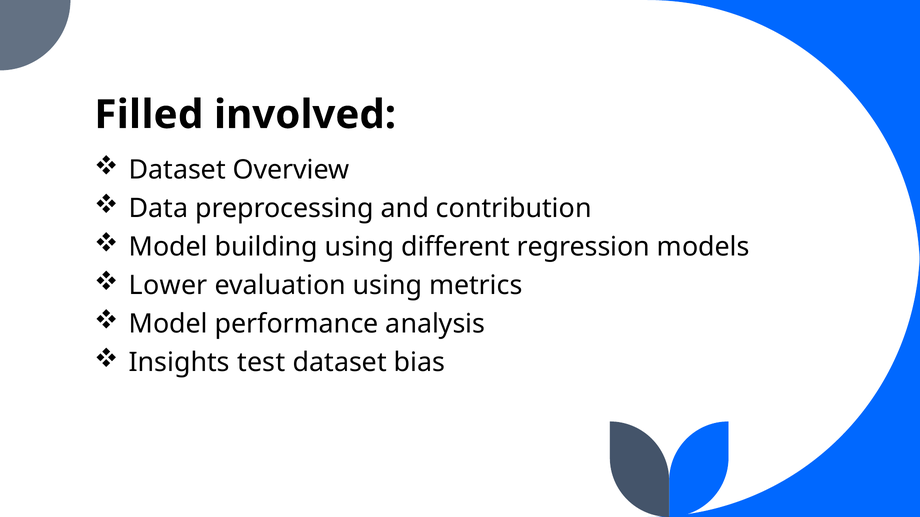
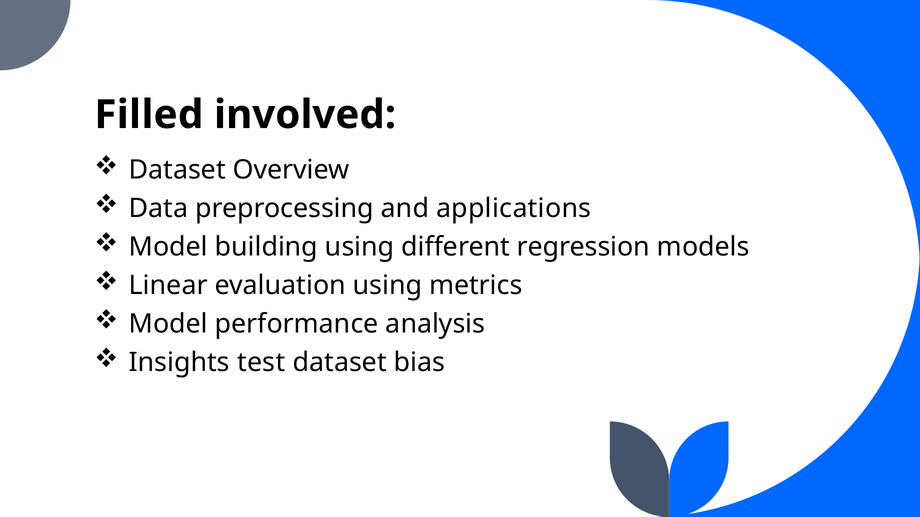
contribution: contribution -> applications (514, 208)
Lower: Lower -> Linear (168, 286)
